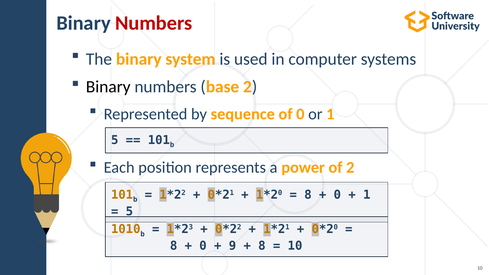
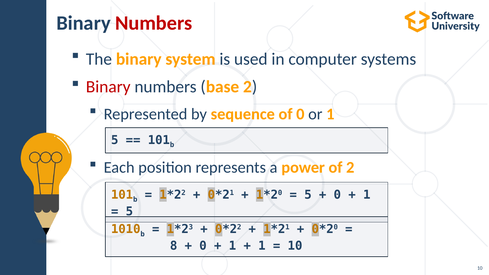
Binary colour: black -> red (108, 87)
8: 8 -> 5 (308, 195)
9: 9 -> 1 (232, 246)
8: 8 -> 1 (262, 246)
